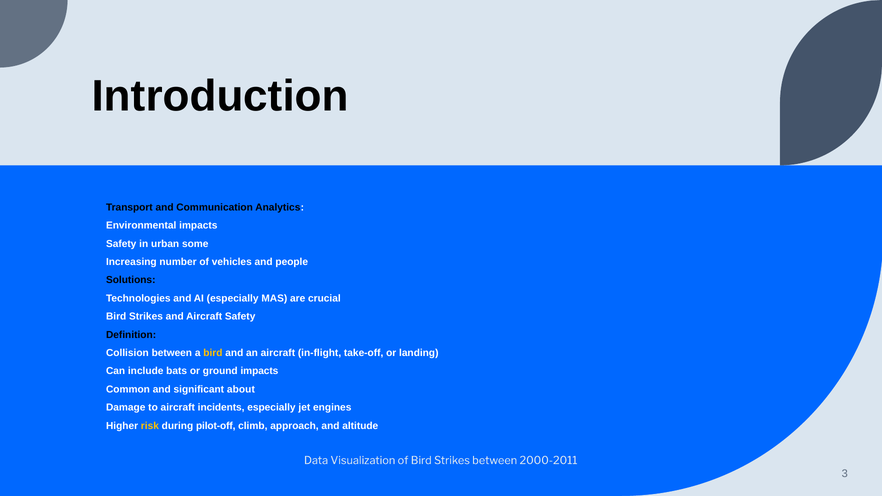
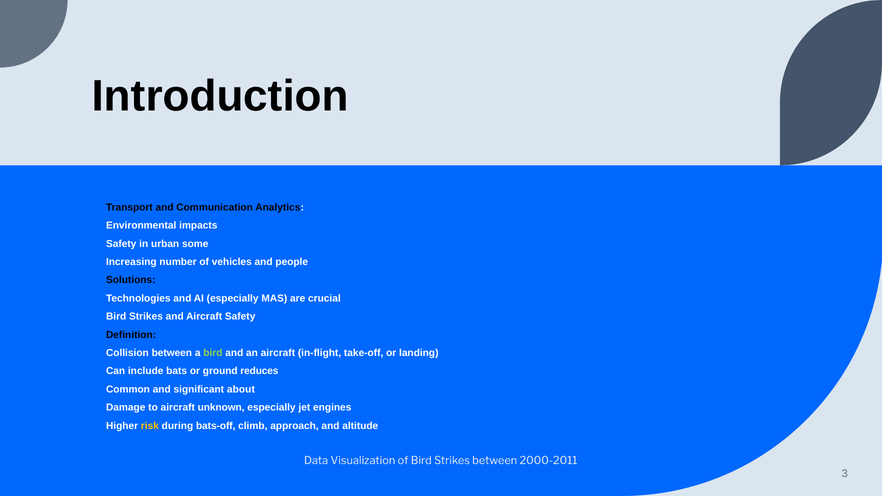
bird colour: yellow -> light green (213, 353)
ground impacts: impacts -> reduces (259, 371)
incidents: incidents -> unknown (221, 408)
pilot-off: pilot-off -> bats-off (216, 426)
